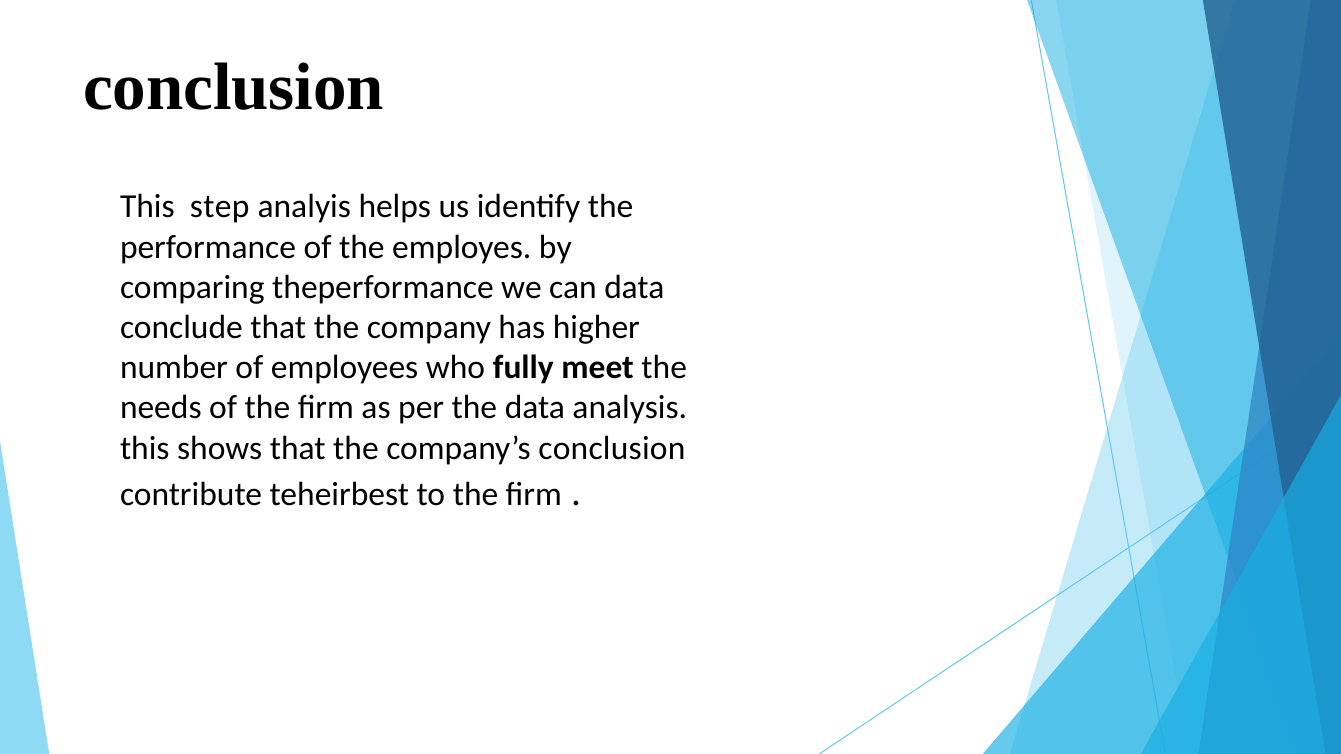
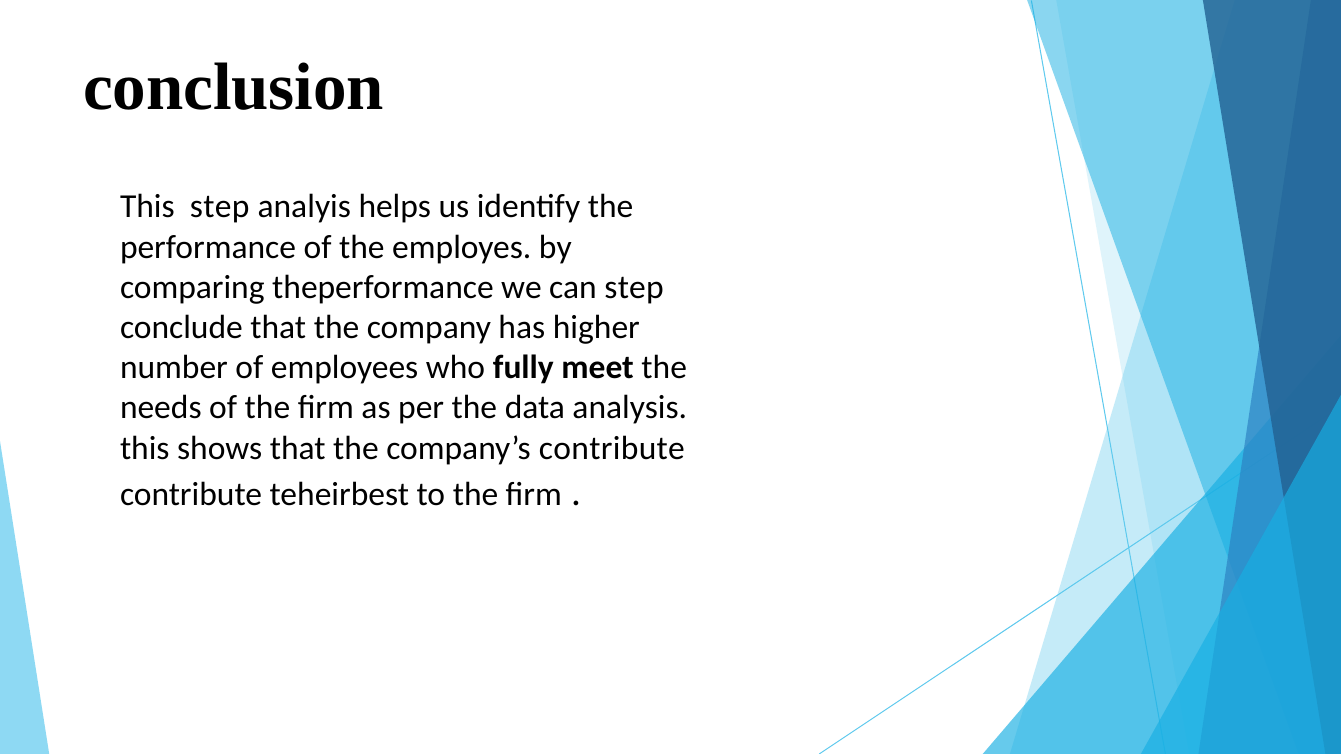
can data: data -> step (634, 287)
company’s conclusion: conclusion -> contribute (612, 448)
